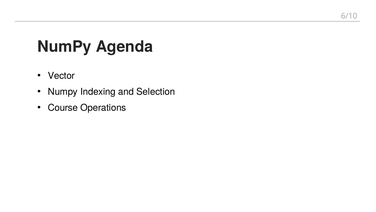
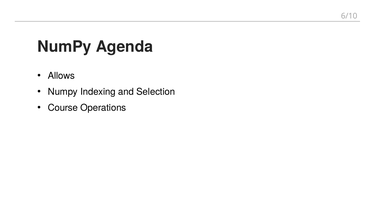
Vector: Vector -> Allows (61, 76)
